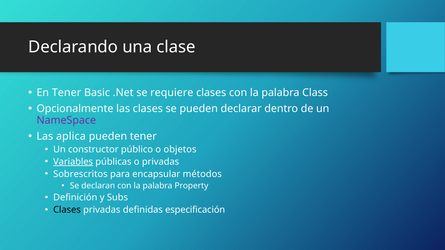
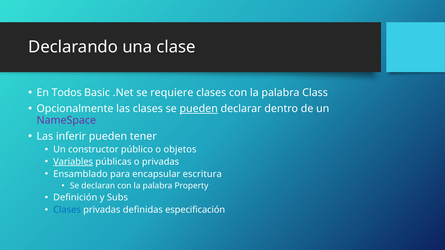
En Tener: Tener -> Todos (67, 93)
pueden underline: none -> present (199, 109)
aplica: aplica -> inferir (71, 136)
Sobrescritos: Sobrescritos -> Ensamblado (80, 174)
métodos: métodos -> escritura (202, 174)
Clases colour: black -> blue (67, 210)
